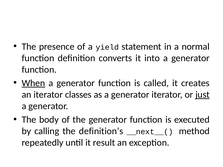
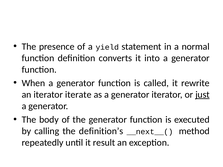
When underline: present -> none (33, 83)
creates: creates -> rewrite (195, 83)
classes: classes -> iterate (78, 95)
